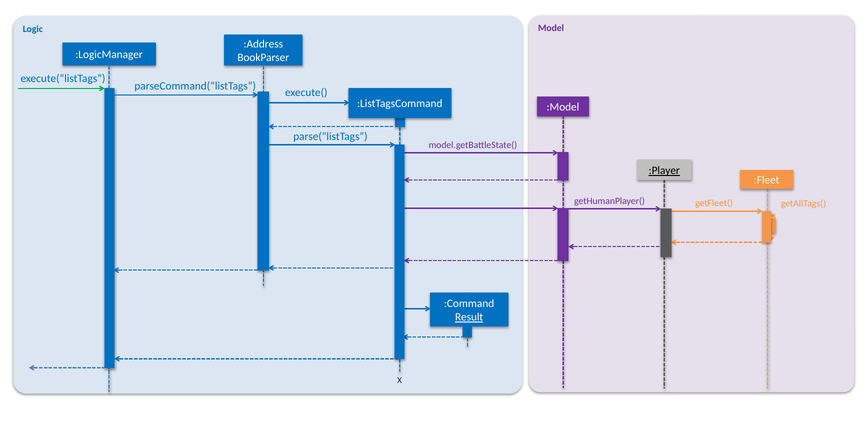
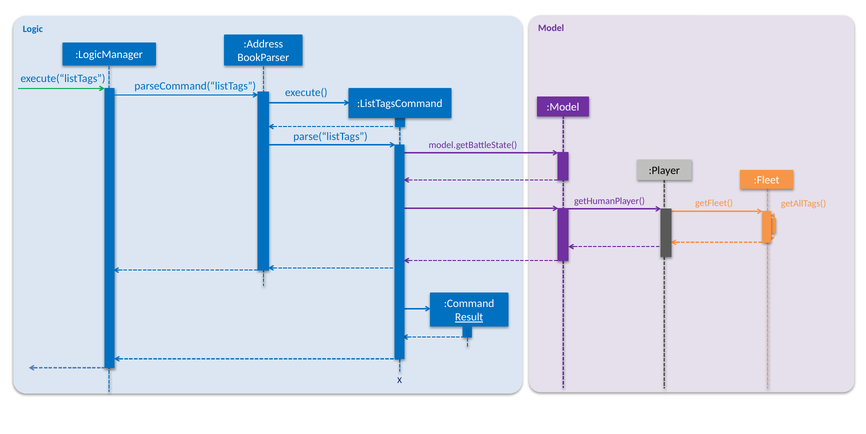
:Player underline: present -> none (664, 171)
